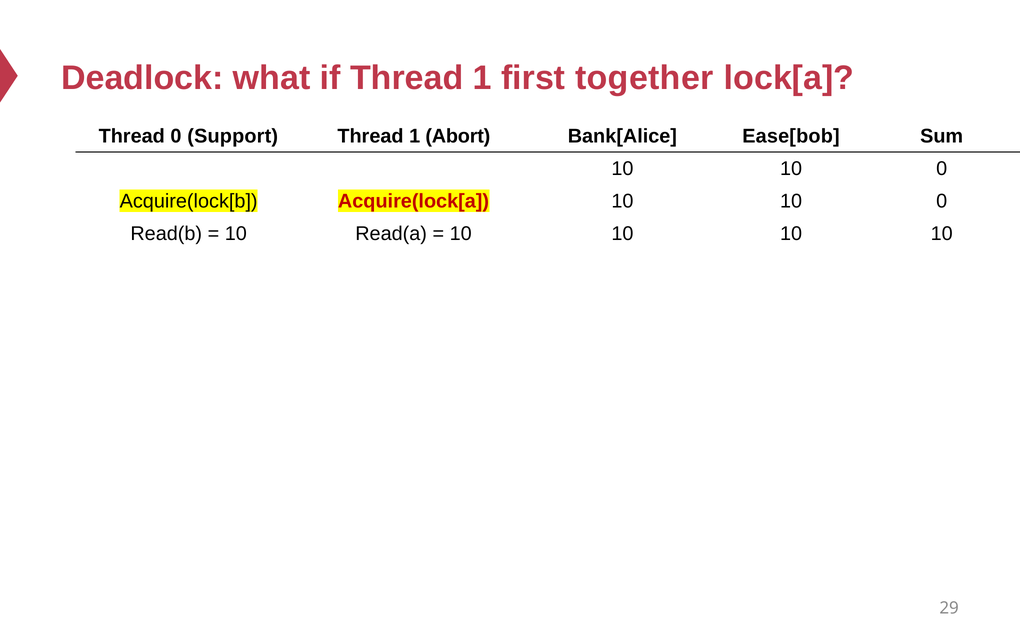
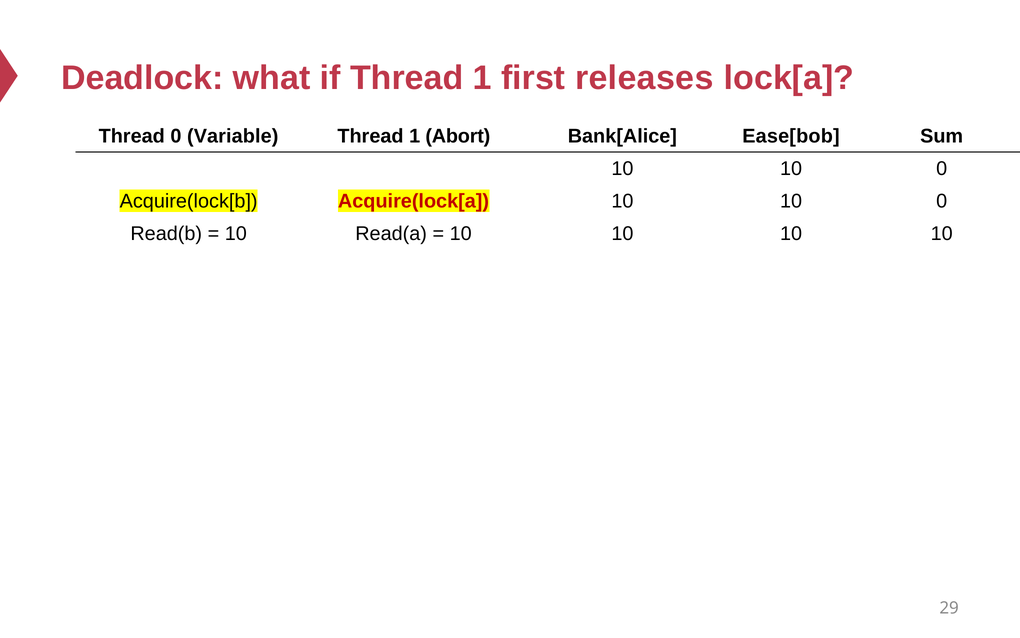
together: together -> releases (644, 78)
Support: Support -> Variable (233, 136)
